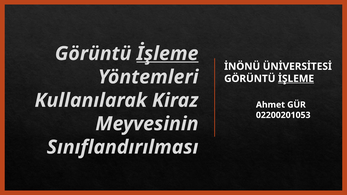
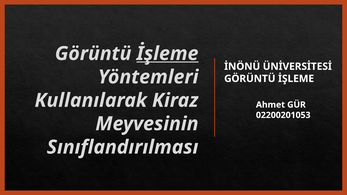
İŞLEME underline: present -> none (296, 79)
